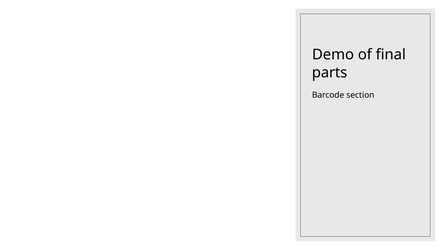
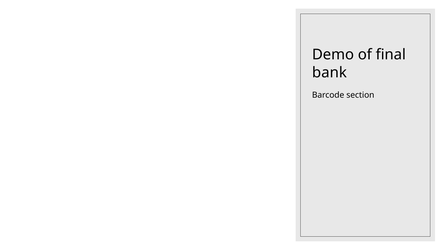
parts: parts -> bank (329, 72)
